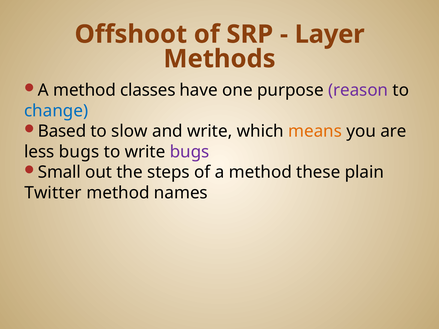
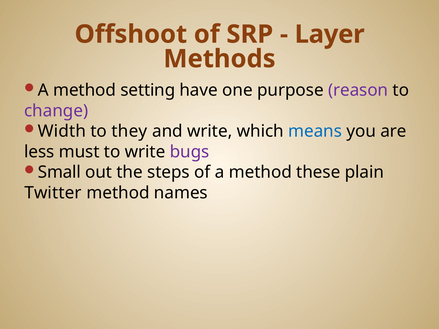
classes: classes -> setting (148, 90)
change colour: blue -> purple (56, 111)
Based: Based -> Width (62, 131)
slow: slow -> they (129, 131)
means colour: orange -> blue (315, 131)
less bugs: bugs -> must (79, 152)
